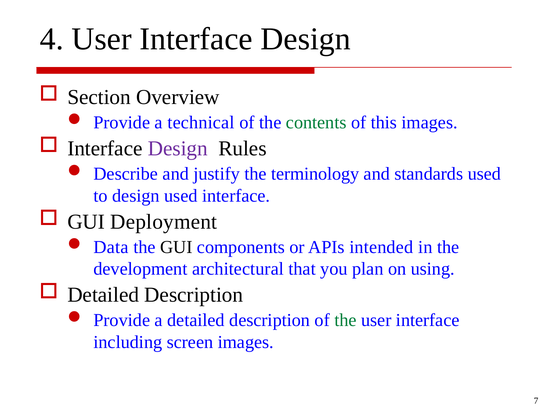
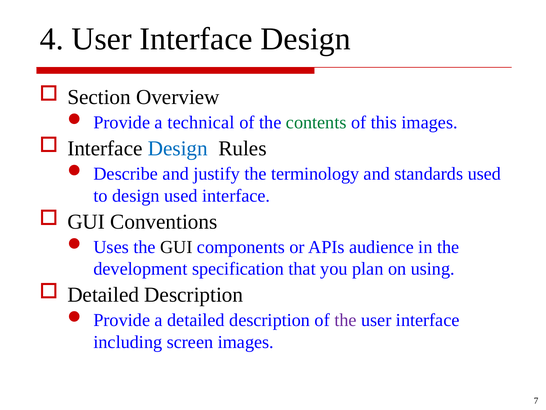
Design colour: purple -> blue (178, 148)
Deployment: Deployment -> Conventions (164, 221)
Data: Data -> Uses (111, 247)
intended: intended -> audience (381, 247)
architectural: architectural -> specification (238, 269)
the colour: green -> purple (345, 320)
